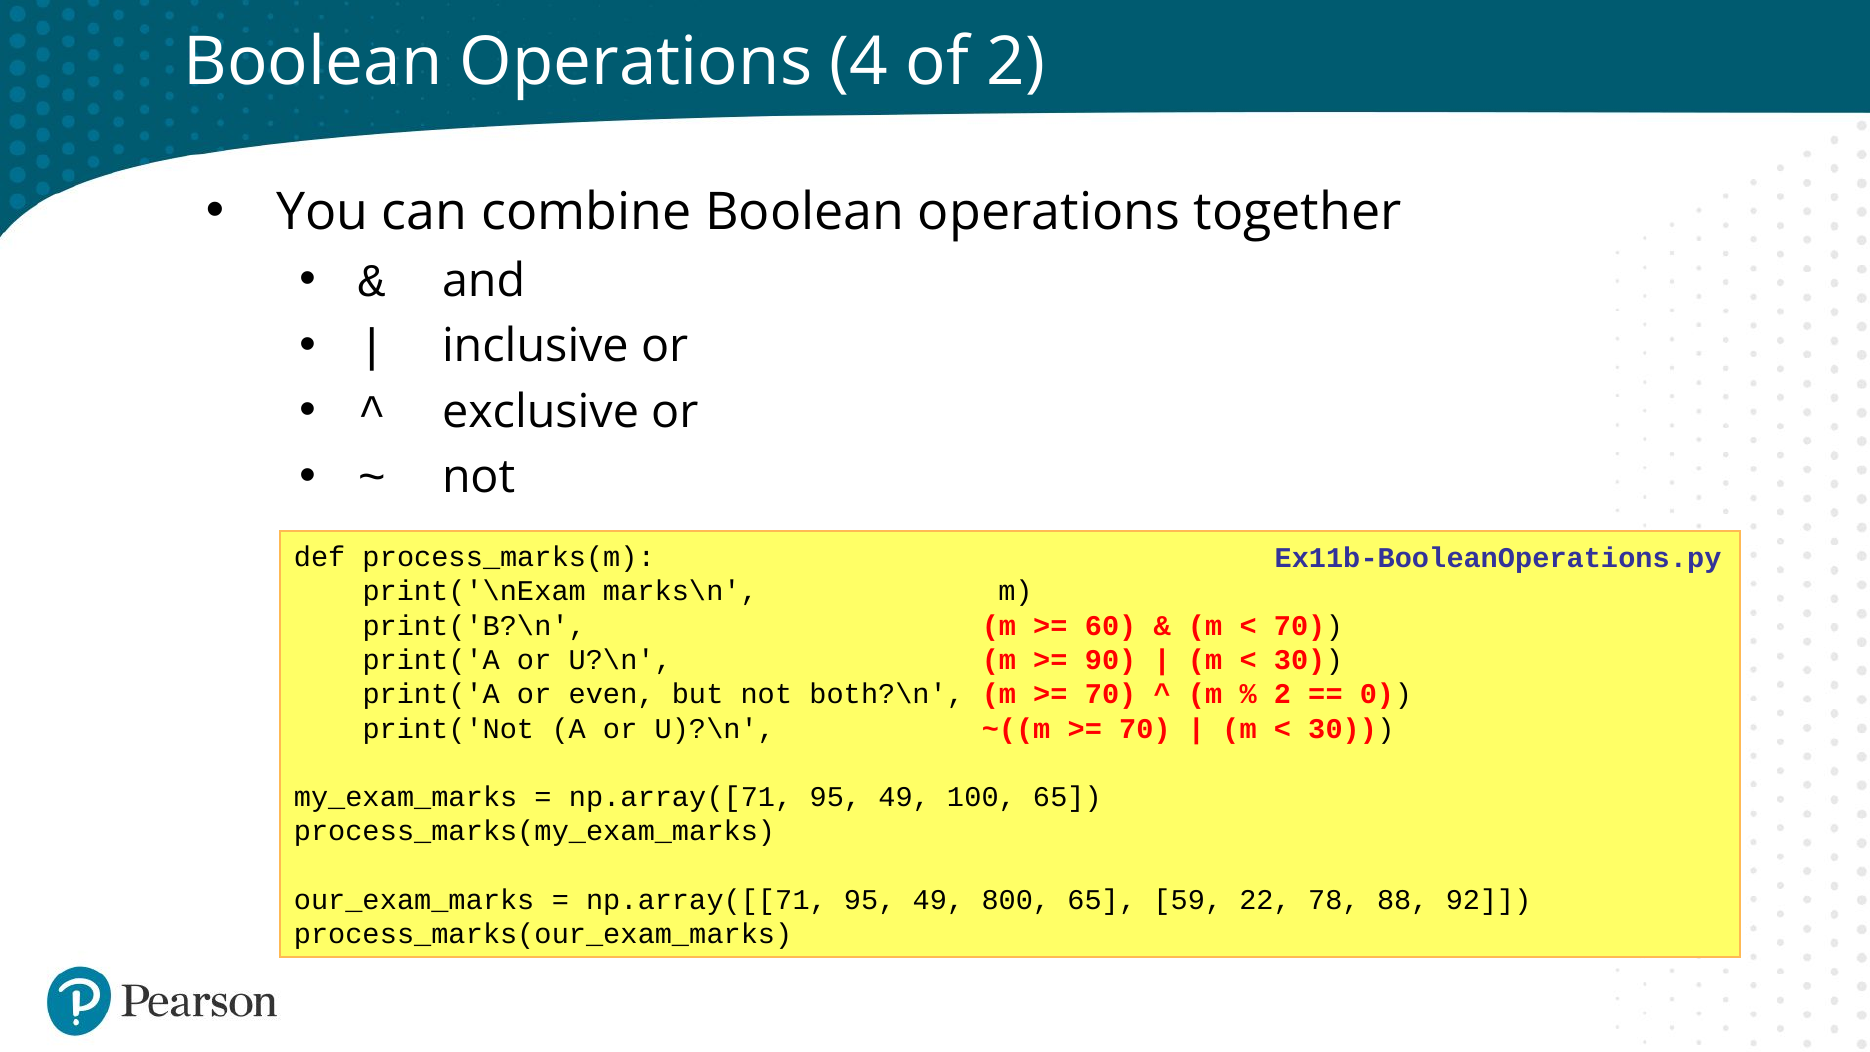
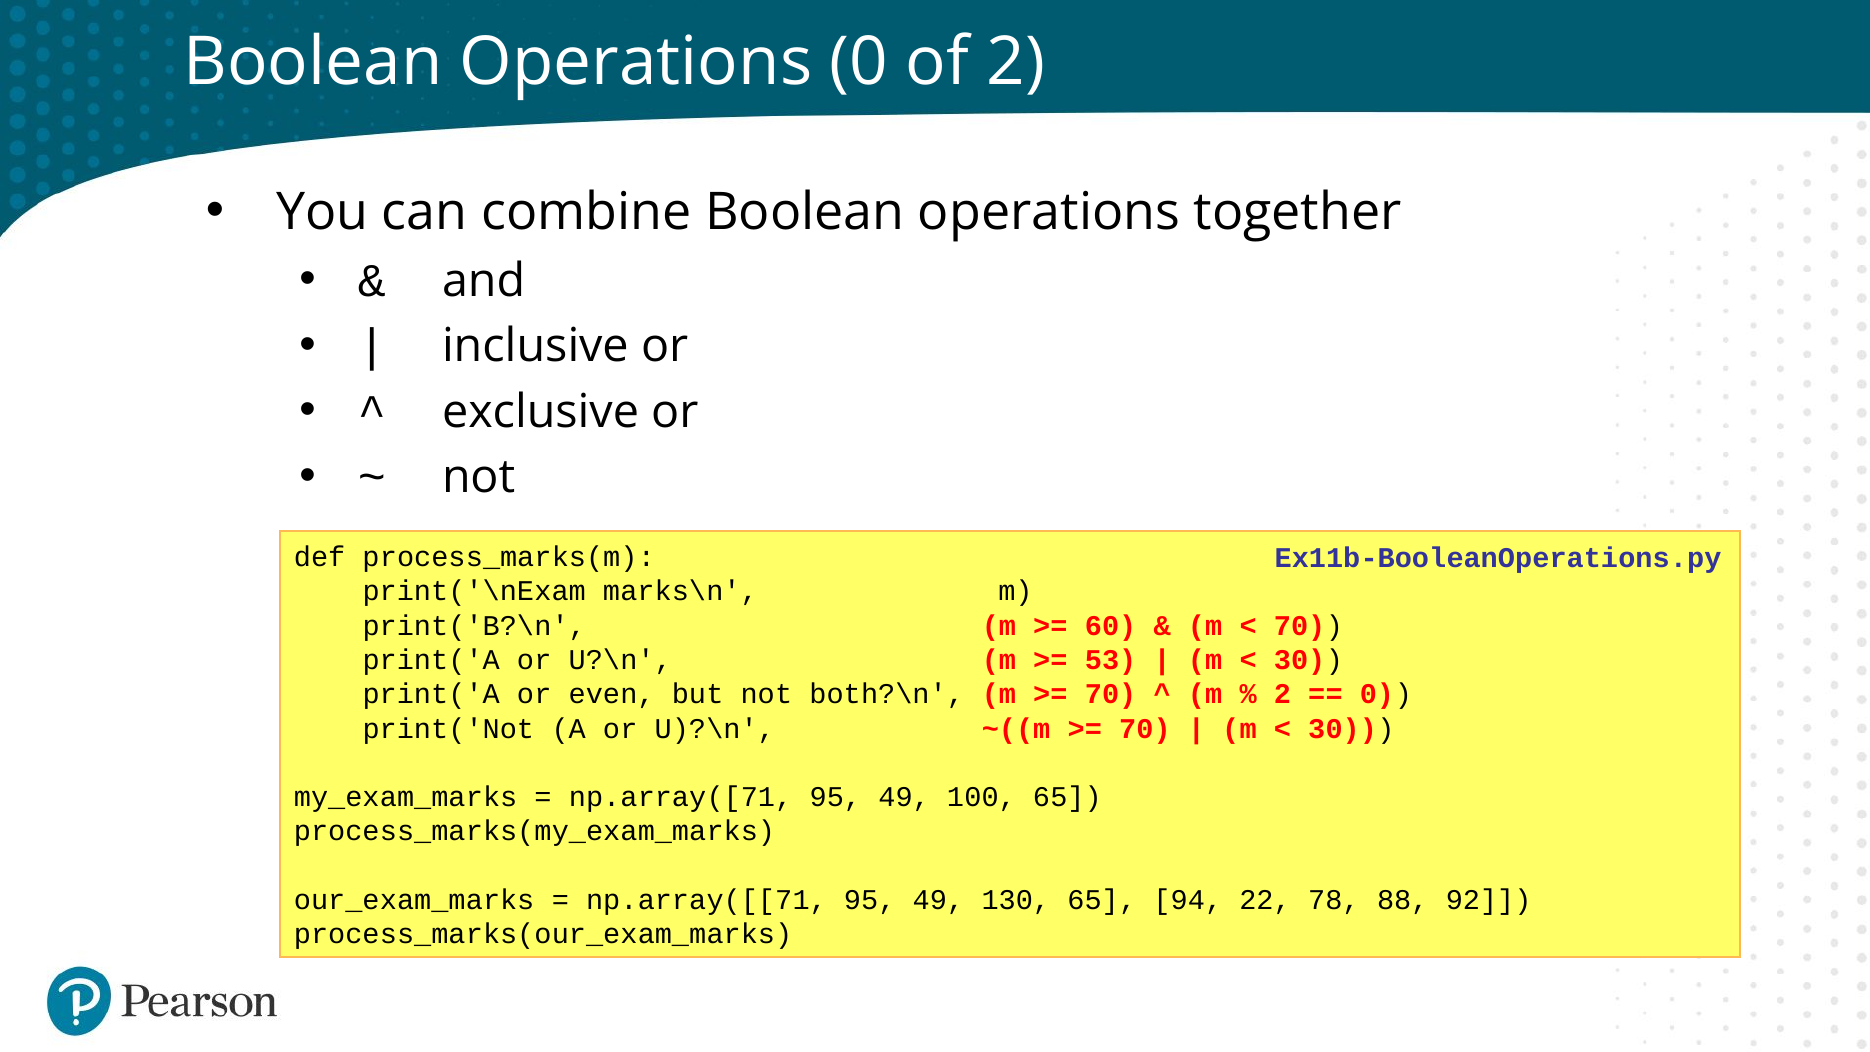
Operations 4: 4 -> 0 (859, 62)
90: 90 -> 53 (1111, 660)
800: 800 -> 130 (1016, 900)
59: 59 -> 94 (1188, 900)
